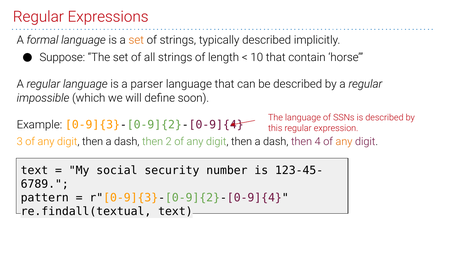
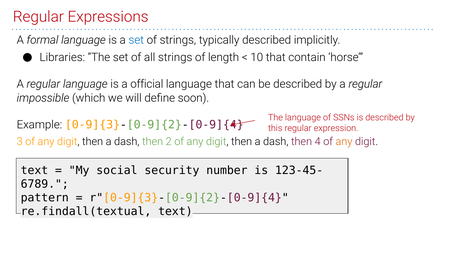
set colour: orange -> blue (136, 40)
Suppose: Suppose -> Libraries (62, 58)
parser: parser -> official (147, 84)
